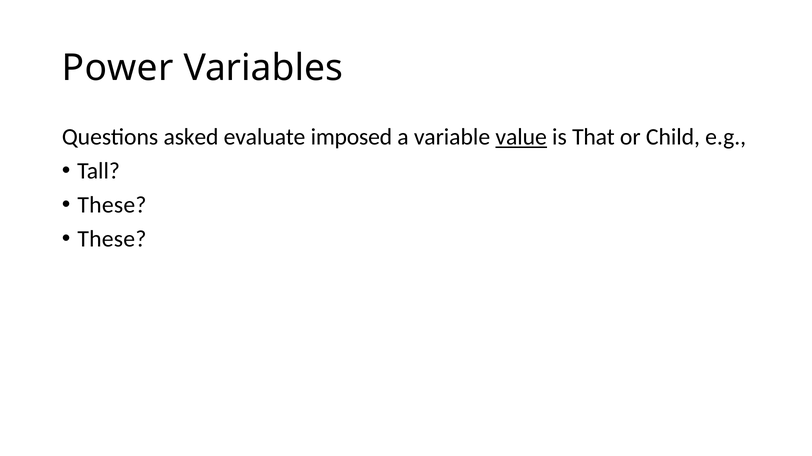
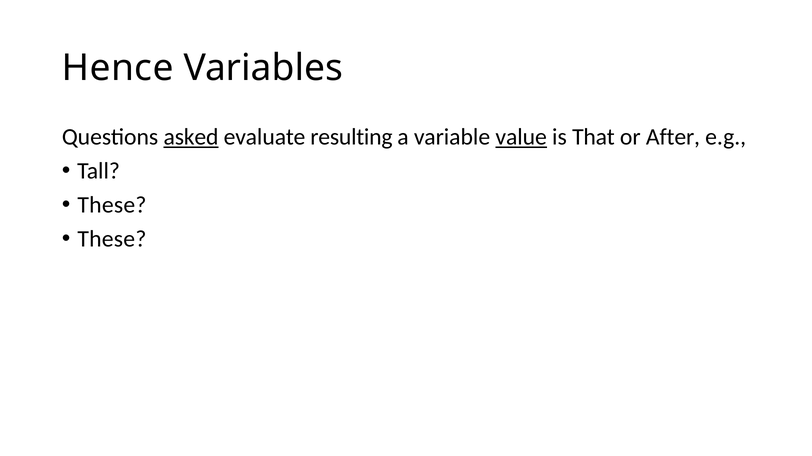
Power: Power -> Hence (118, 68)
asked underline: none -> present (191, 137)
imposed: imposed -> resulting (351, 137)
Child: Child -> After (673, 137)
